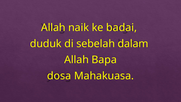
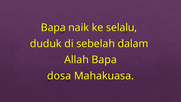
Allah: Allah -> Bapa (53, 28)
badai: badai -> selalu (122, 28)
